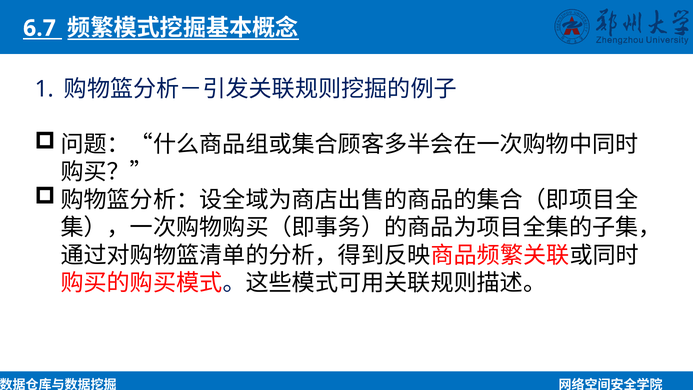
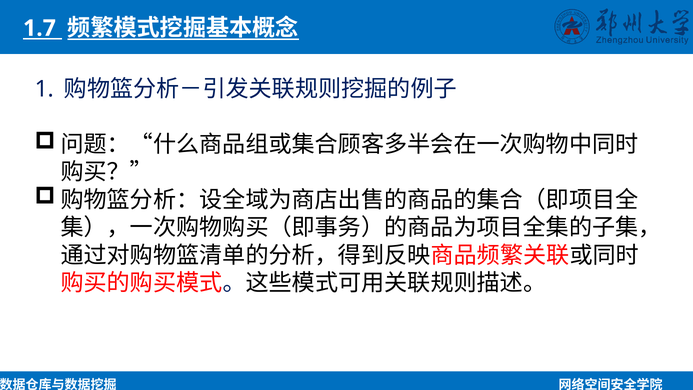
6.7: 6.7 -> 1.7 (39, 28)
